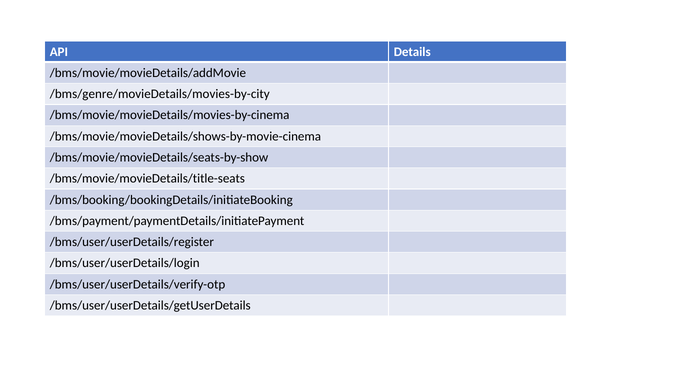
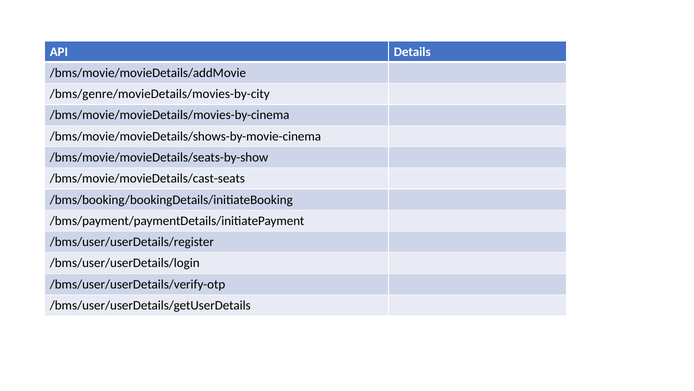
/bms/movie/movieDetails/title-seats: /bms/movie/movieDetails/title-seats -> /bms/movie/movieDetails/cast-seats (147, 178)
